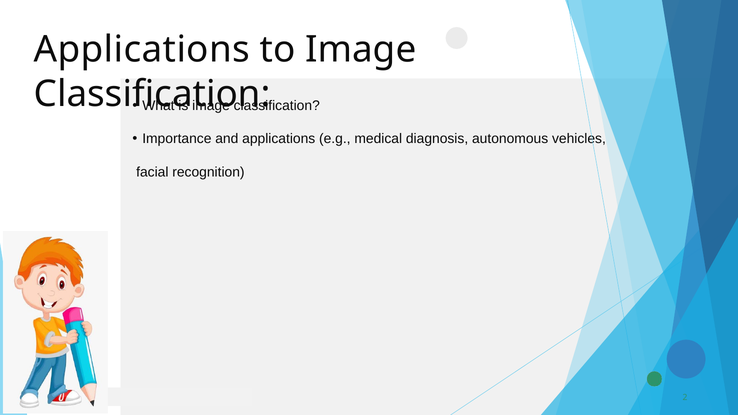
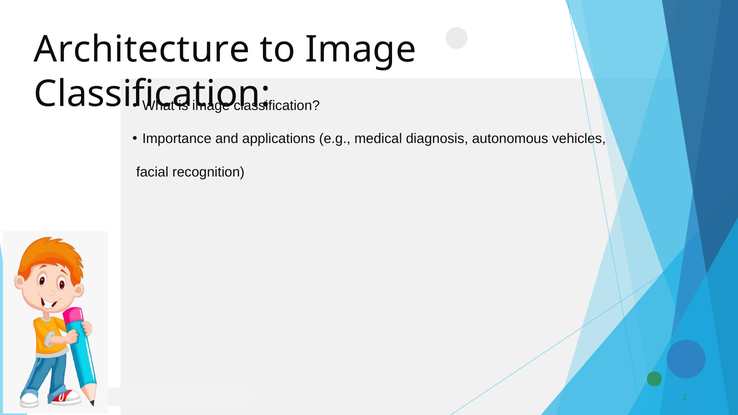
Applications: Applications -> Architecture (142, 50)
